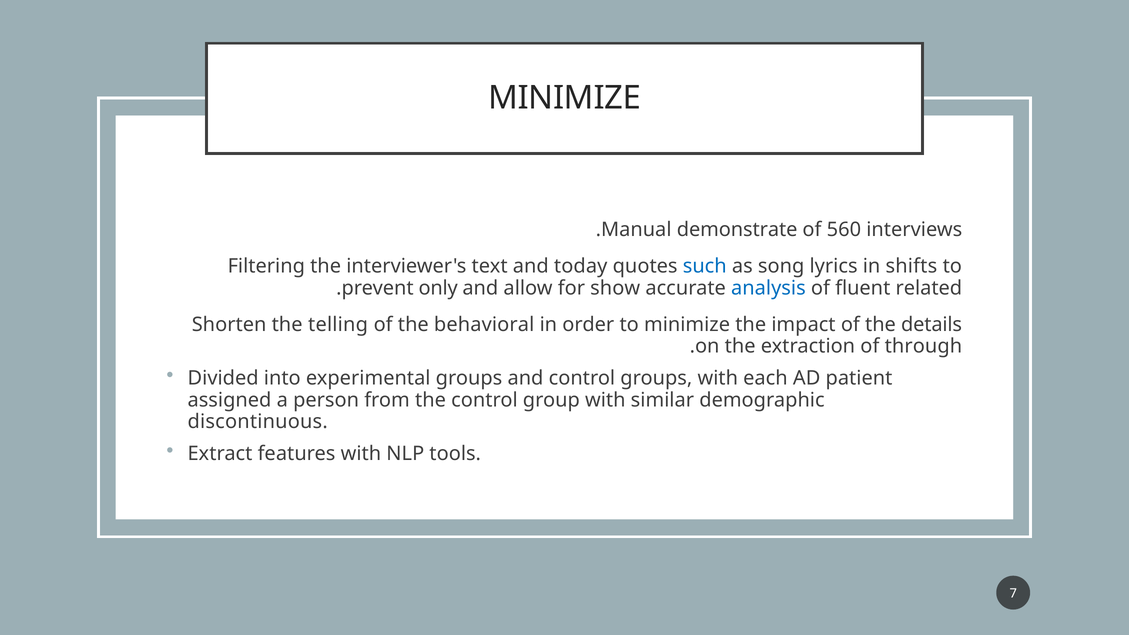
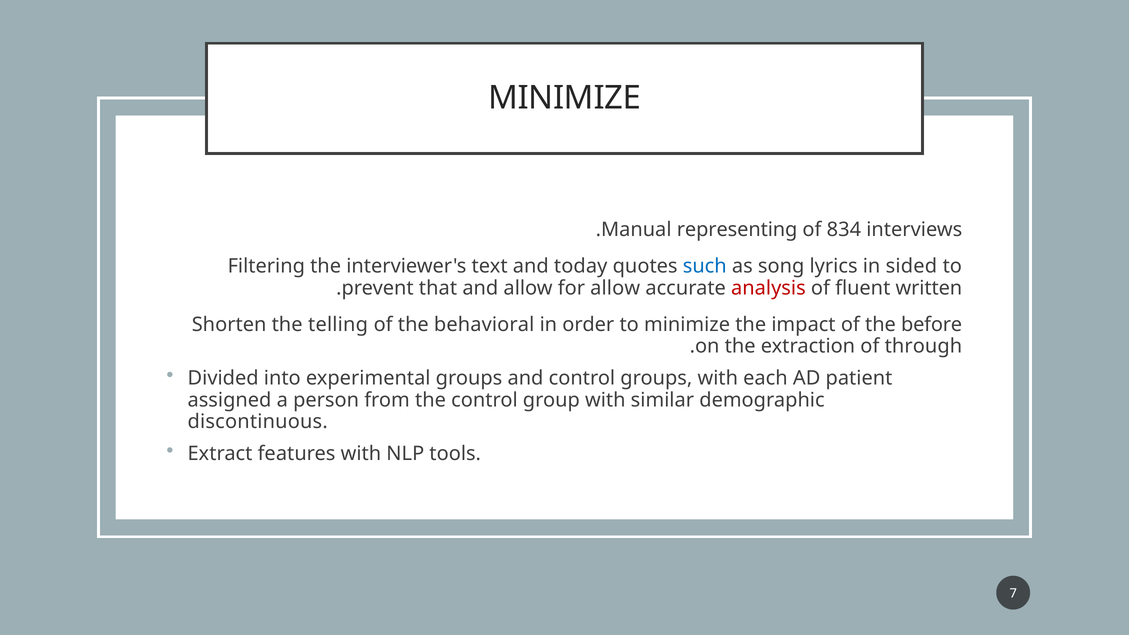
demonstrate: demonstrate -> representing (737, 230)
560: 560 -> 834 (844, 230)
shifts: shifts -> sided (911, 266)
only: only -> that (438, 288)
for show: show -> allow (615, 288)
analysis colour: blue -> red (768, 288)
related: related -> written (929, 288)
details: details -> before (932, 325)
